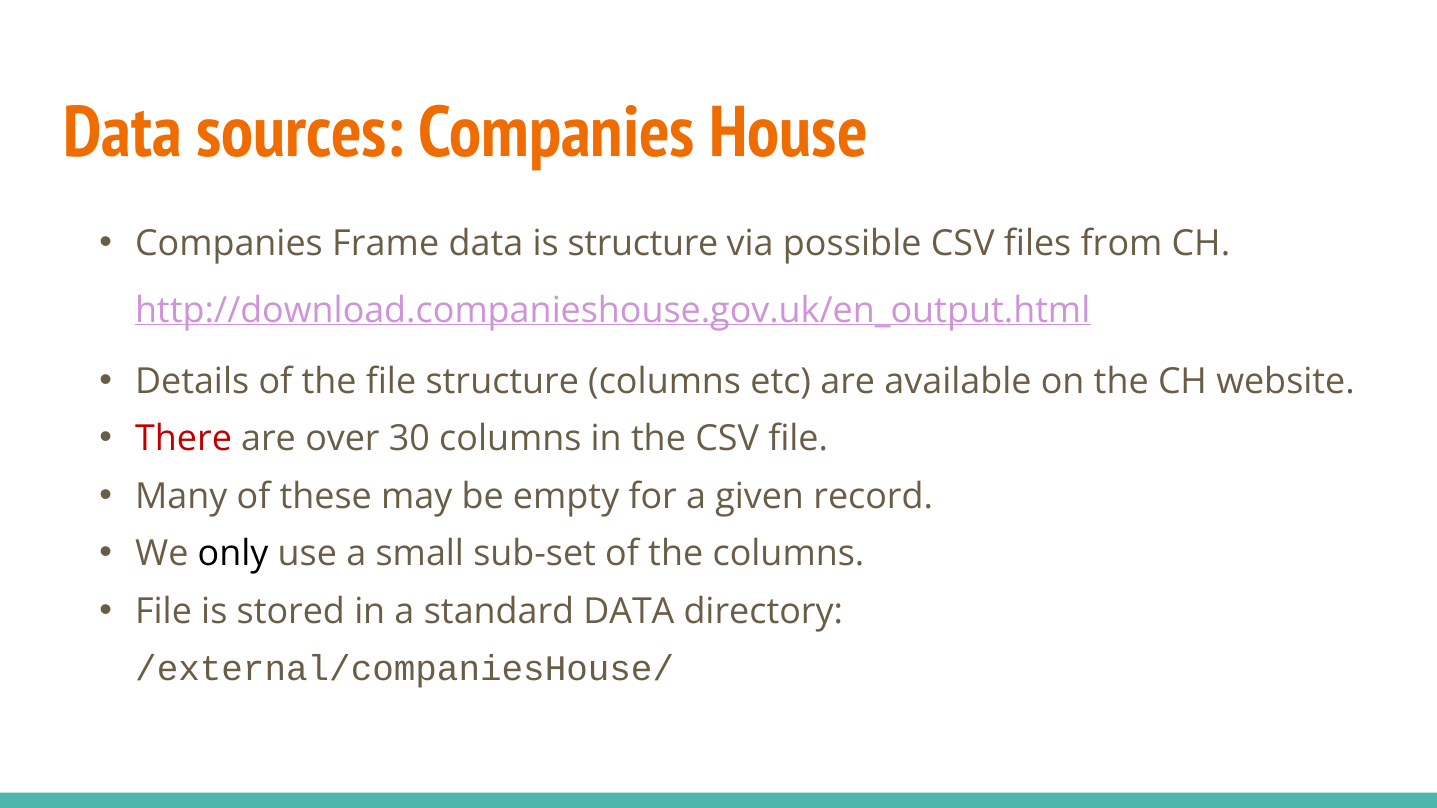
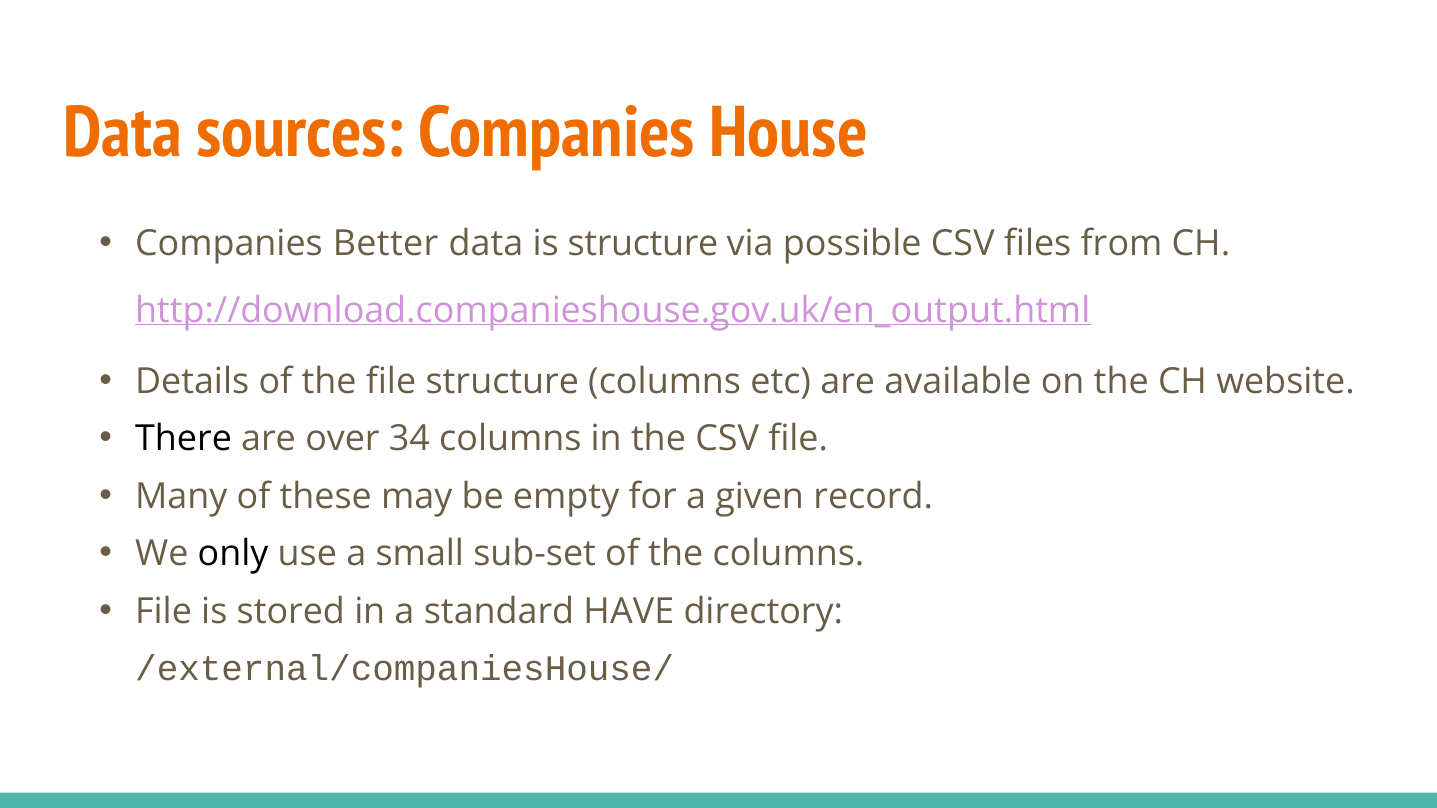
Frame: Frame -> Better (386, 244)
There colour: red -> black (184, 439)
30: 30 -> 34 (409, 439)
standard DATA: DATA -> HAVE (629, 612)
